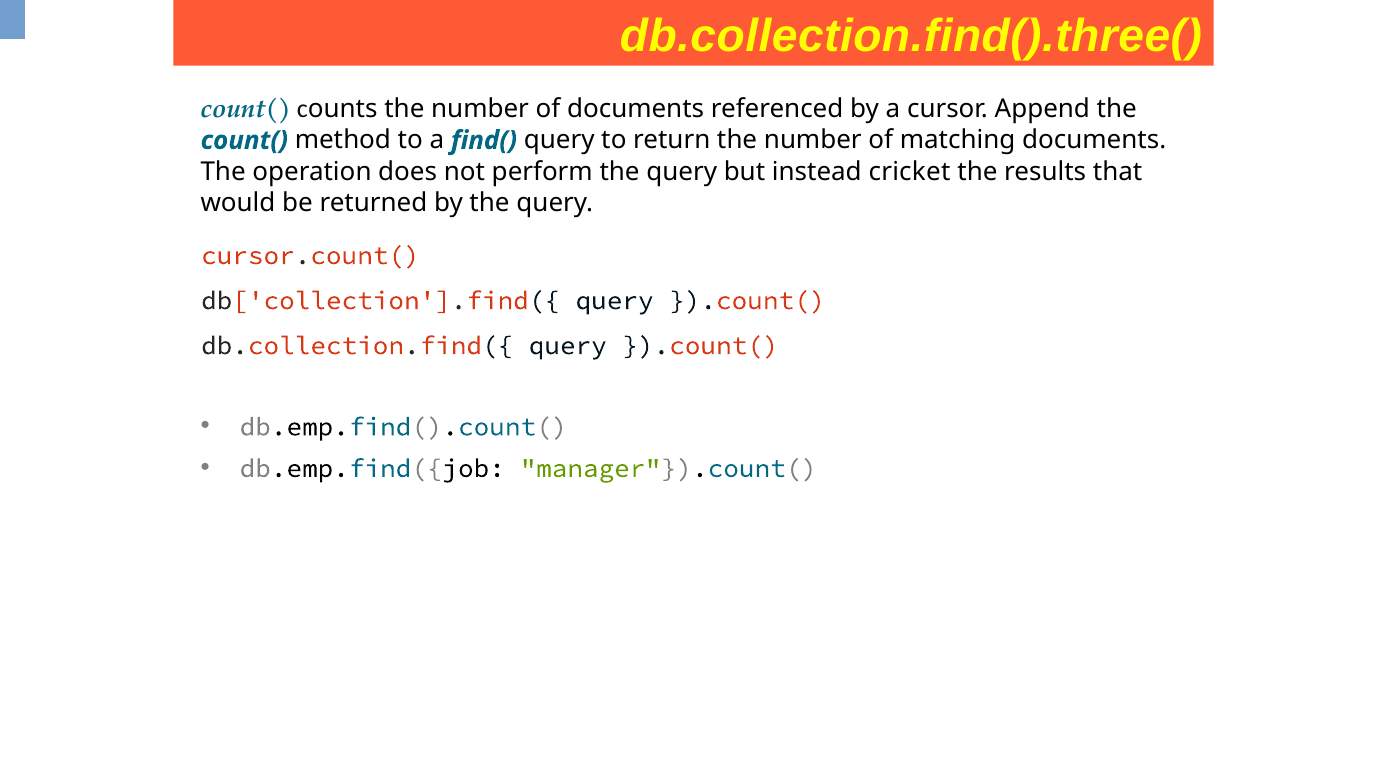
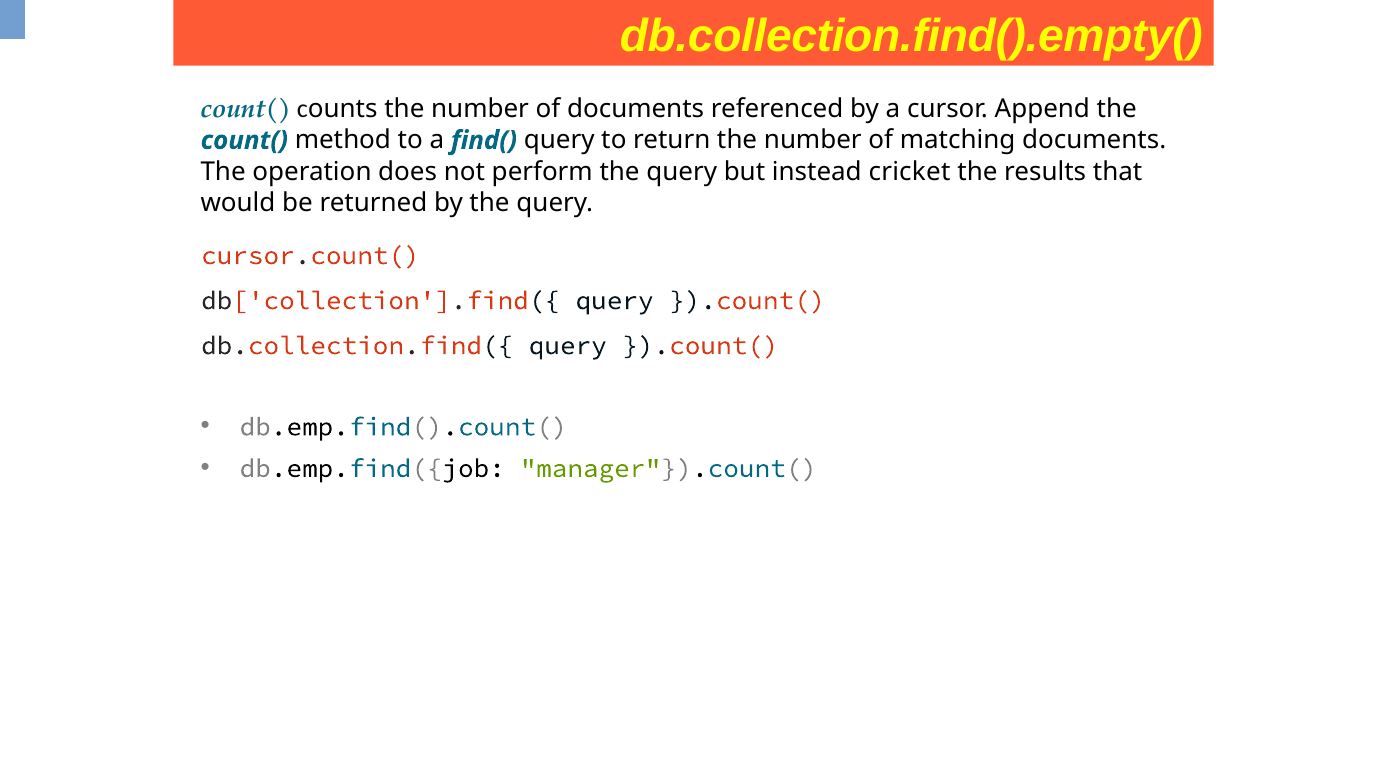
db.collection.find().three(: db.collection.find().three( -> db.collection.find().empty( (911, 36)
